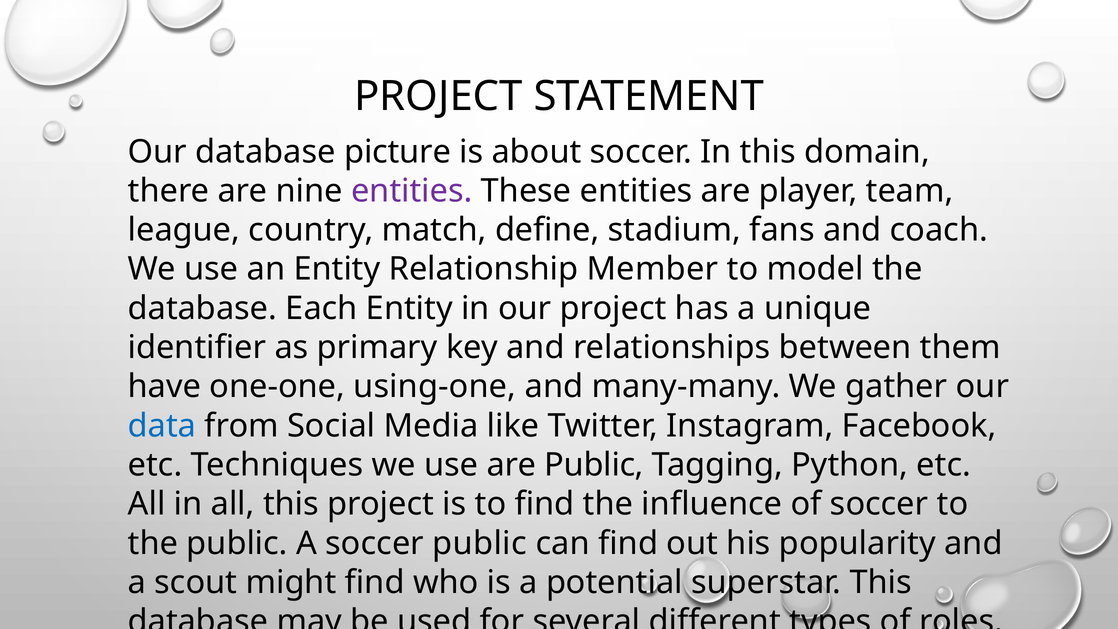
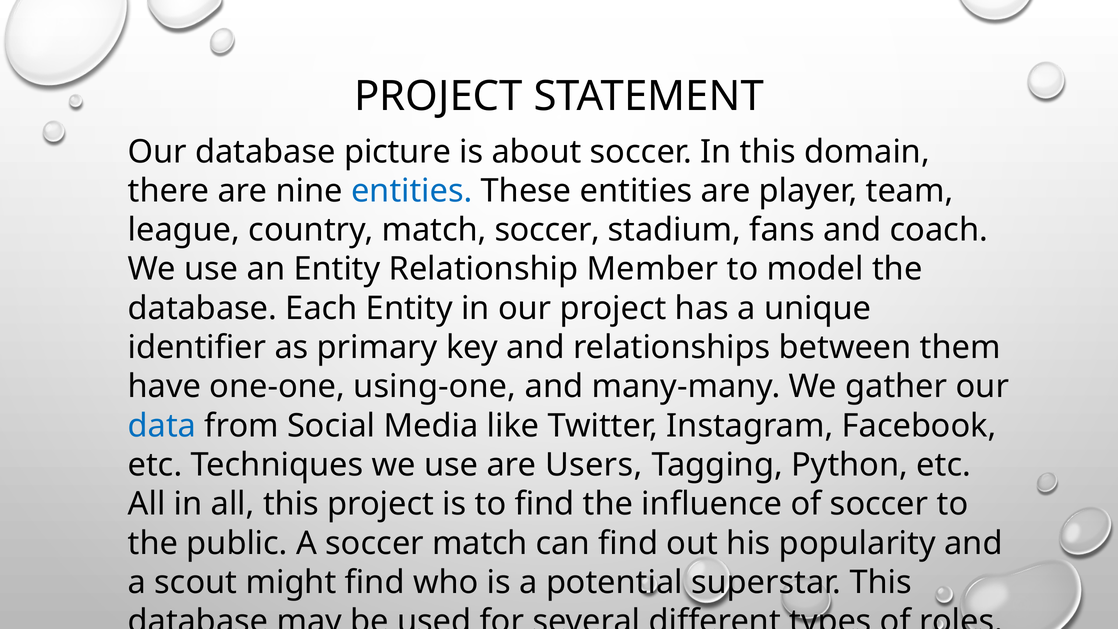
entities colour: purple -> blue (412, 191)
match define: define -> soccer (547, 230)
are Public: Public -> Users (594, 465)
soccer public: public -> match (480, 543)
